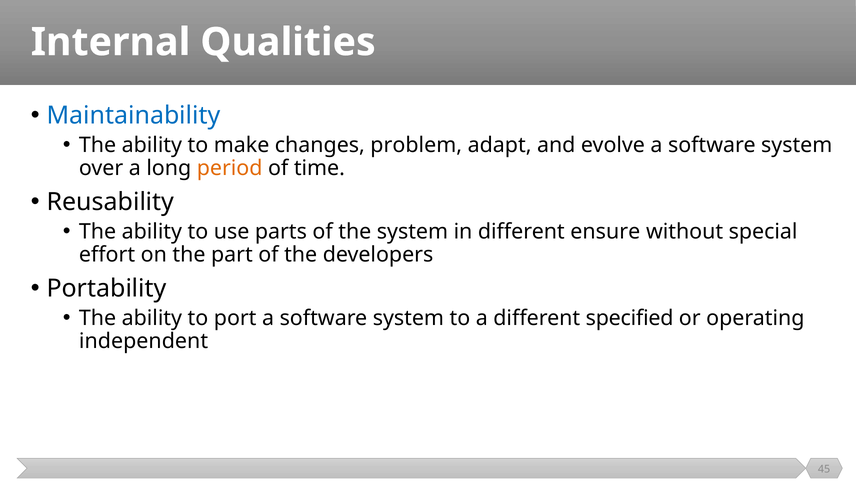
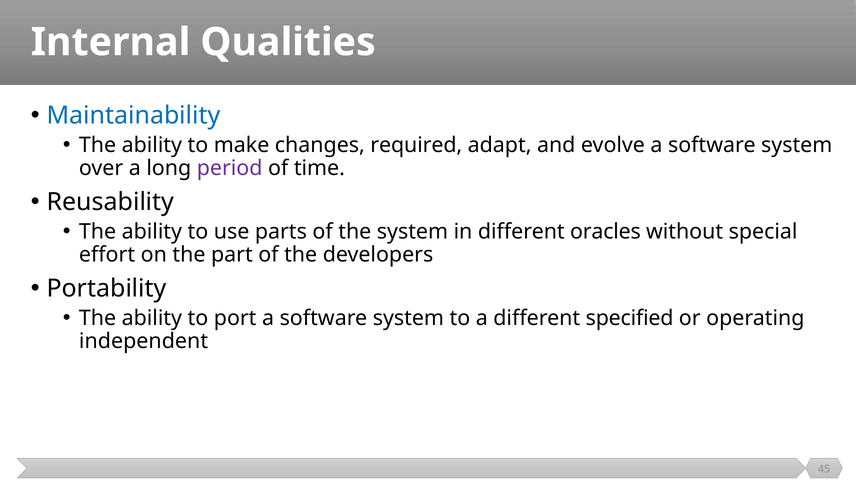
problem: problem -> required (416, 145)
period colour: orange -> purple (230, 168)
ensure: ensure -> oracles (605, 231)
